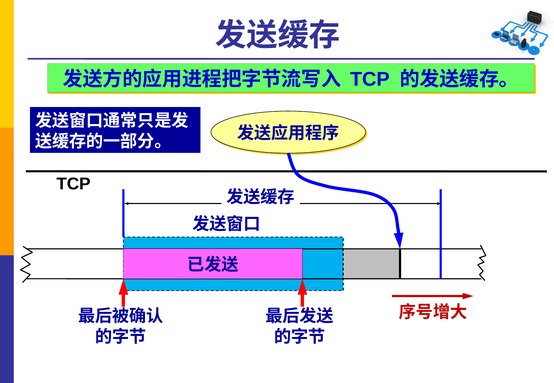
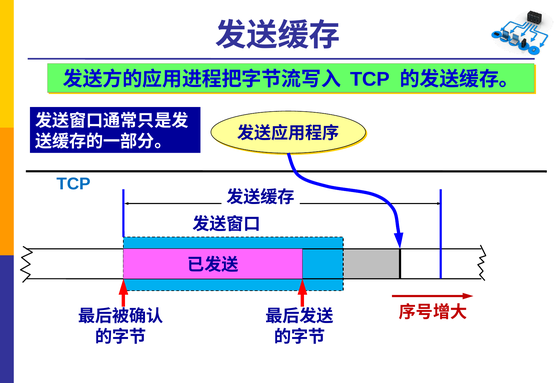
TCP colour: black -> blue (73, 184)
